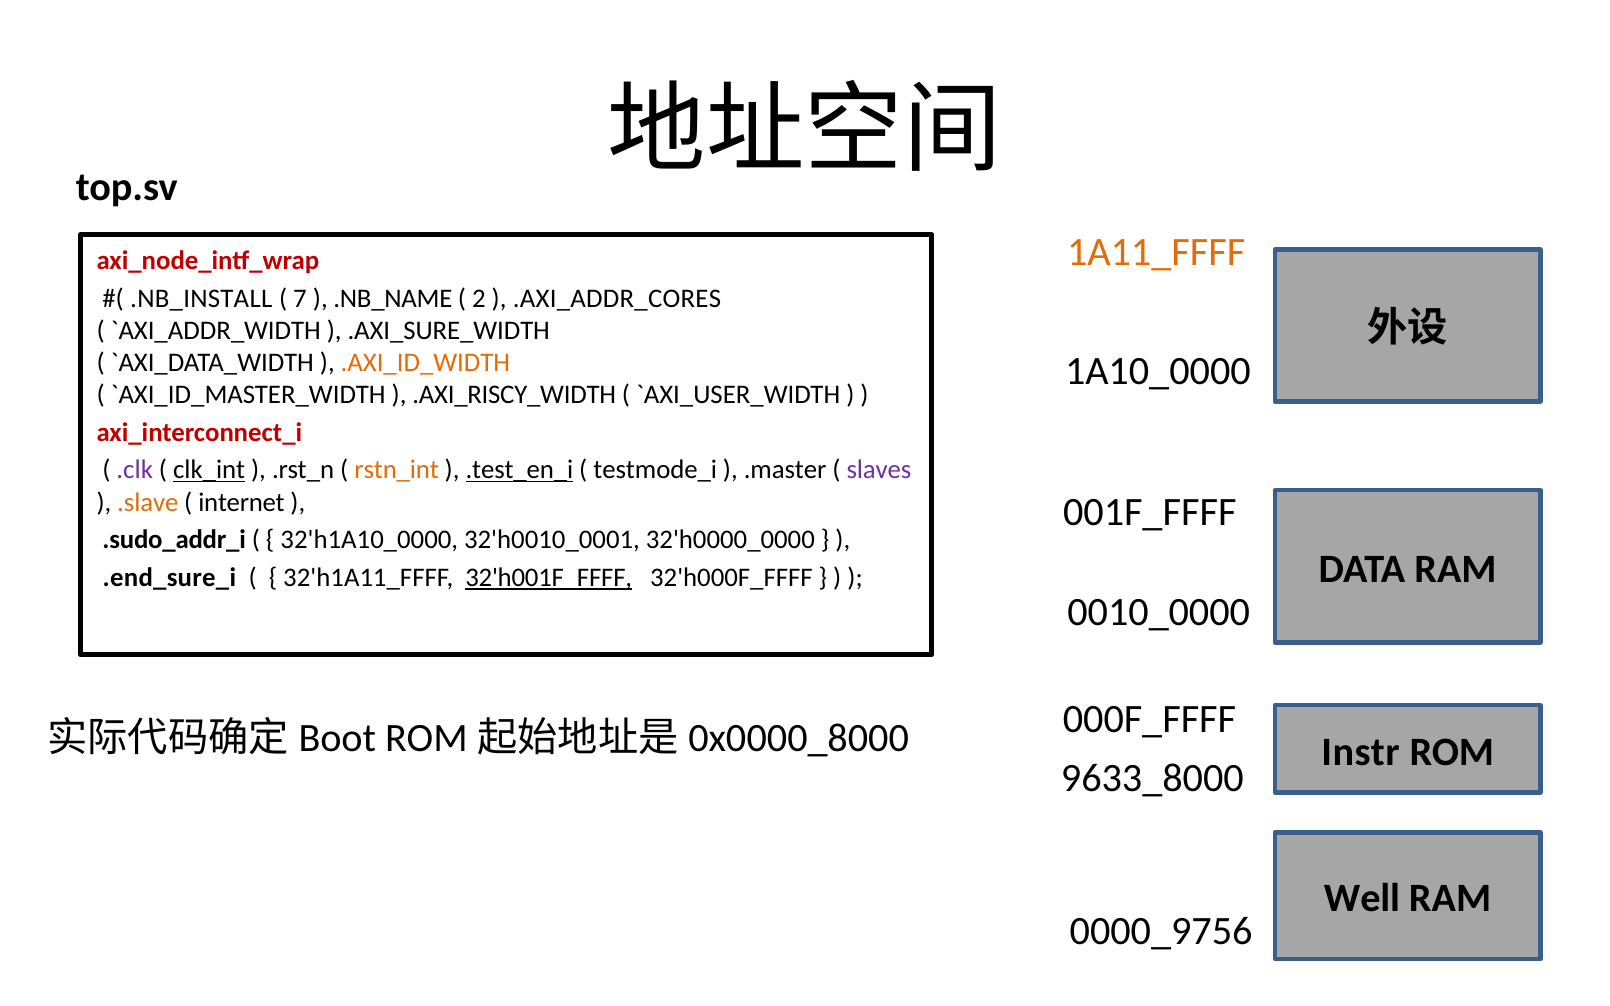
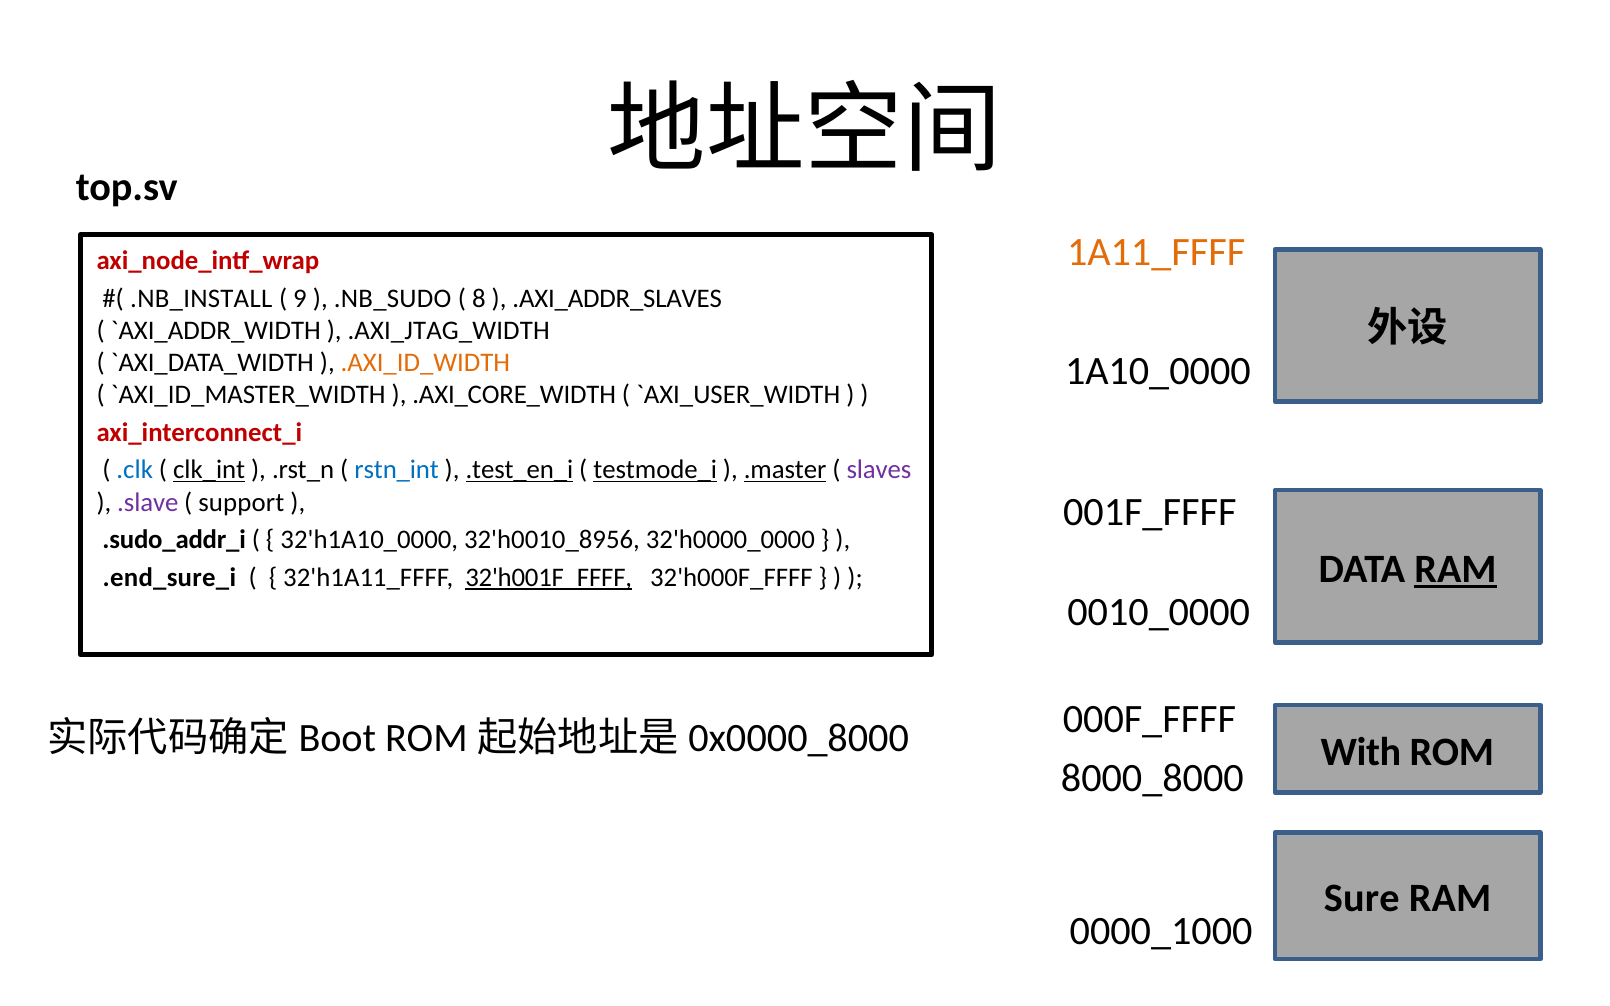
7: 7 -> 9 (300, 298)
.NB_NAME: .NB_NAME -> .NB_SUDO (393, 298)
2: 2 -> 8 (479, 298)
.AXI_ADDR_CORES: .AXI_ADDR_CORES -> .AXI_ADDR_SLAVES (617, 298)
.AXI_SURE_WIDTH: .AXI_SURE_WIDTH -> .AXI_JTAG_WIDTH (449, 331)
.AXI_RISCY_WIDTH: .AXI_RISCY_WIDTH -> .AXI_CORE_WIDTH (514, 395)
.clk colour: purple -> blue (135, 470)
rstn_int colour: orange -> blue (397, 470)
testmode_i underline: none -> present (655, 470)
.master underline: none -> present (785, 470)
.slave colour: orange -> purple (148, 502)
internet: internet -> support (241, 502)
32'h0010_0001: 32'h0010_0001 -> 32'h0010_8956 (552, 540)
RAM underline: none -> present (1455, 569)
Instr: Instr -> With (1361, 752)
9633_8000: 9633_8000 -> 8000_8000 (1152, 779)
Well: Well -> Sure (1362, 899)
0000_9756: 0000_9756 -> 0000_1000 (1161, 931)
